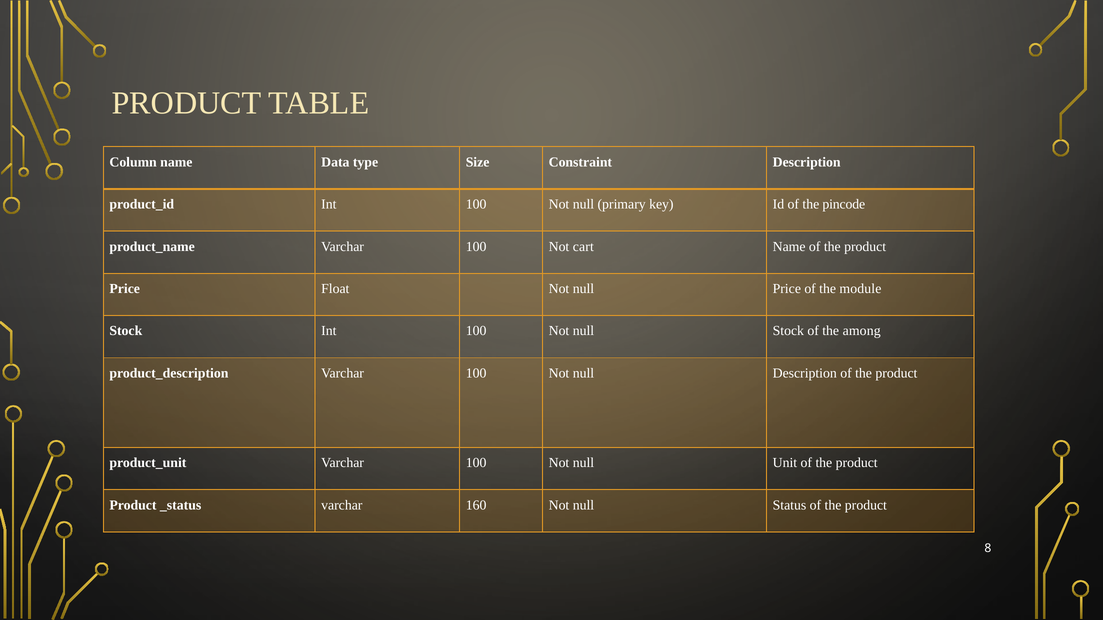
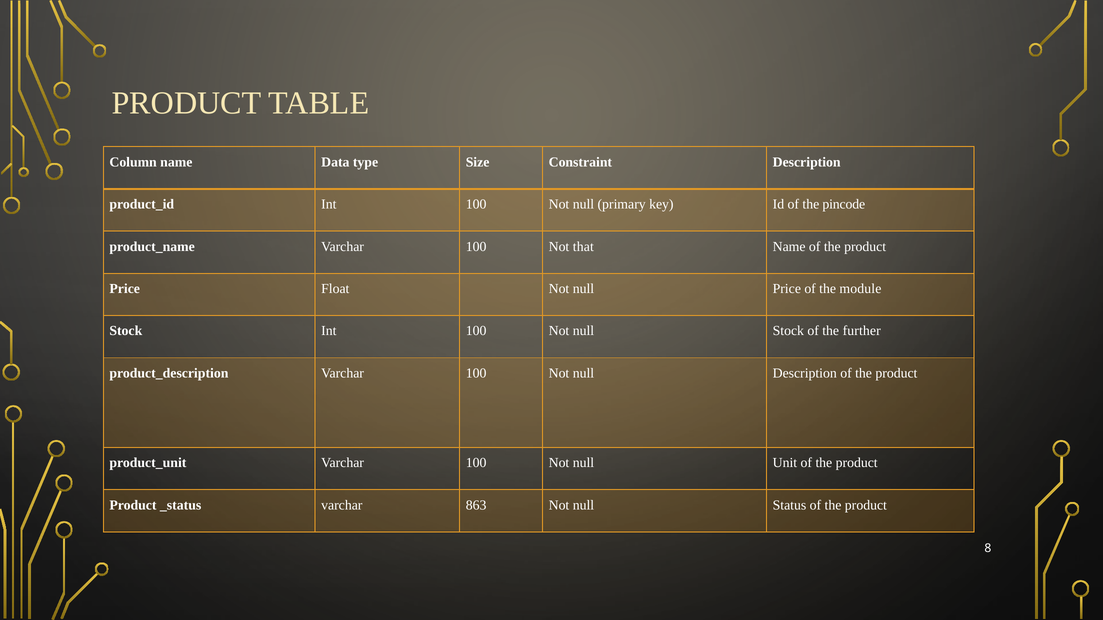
cart: cart -> that (583, 247)
among: among -> further (862, 331)
160: 160 -> 863 (476, 505)
